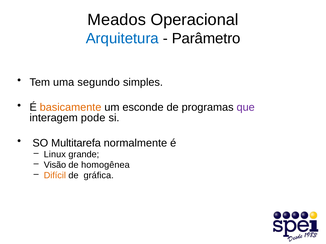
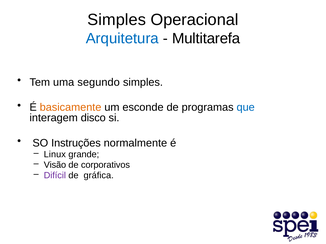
Meados: Meados -> Simples (117, 20)
Parâmetro: Parâmetro -> Multitarefa (206, 38)
que colour: purple -> blue (246, 108)
pode: pode -> disco (93, 118)
Multitarefa: Multitarefa -> Instruções (76, 143)
homogênea: homogênea -> corporativos (105, 165)
Difícil colour: orange -> purple (55, 176)
